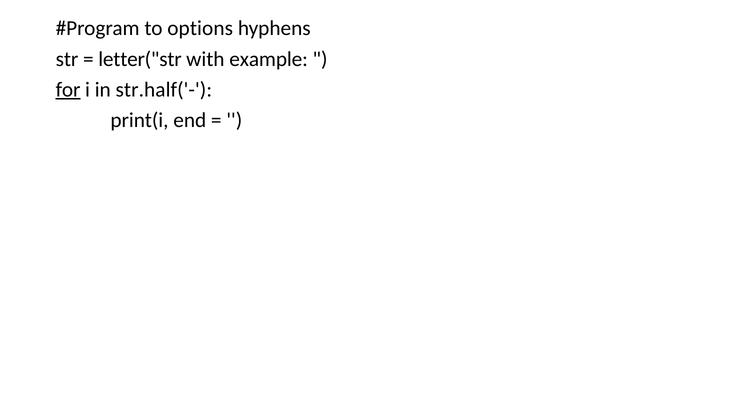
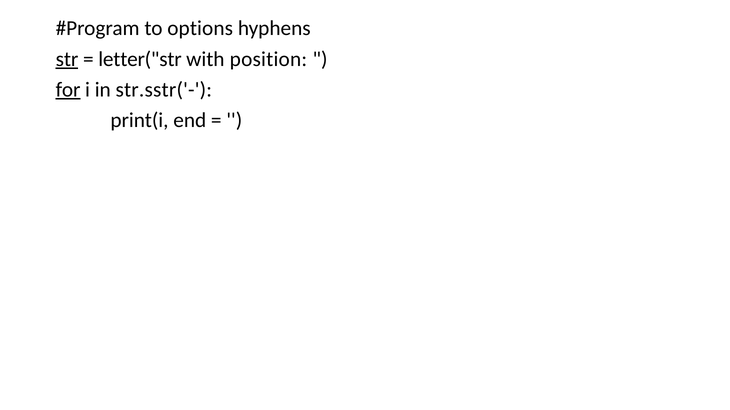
str underline: none -> present (67, 59)
example: example -> position (268, 59)
str.half('-: str.half('- -> str.sstr('- (164, 90)
